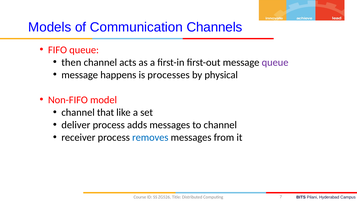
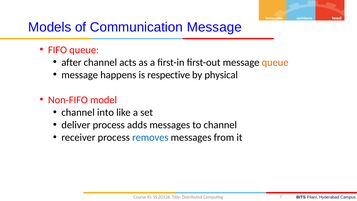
Communication Channels: Channels -> Message (214, 27)
then: then -> after (71, 62)
queue colour: purple -> orange (275, 62)
processes: processes -> respective (169, 75)
that: that -> into (105, 112)
